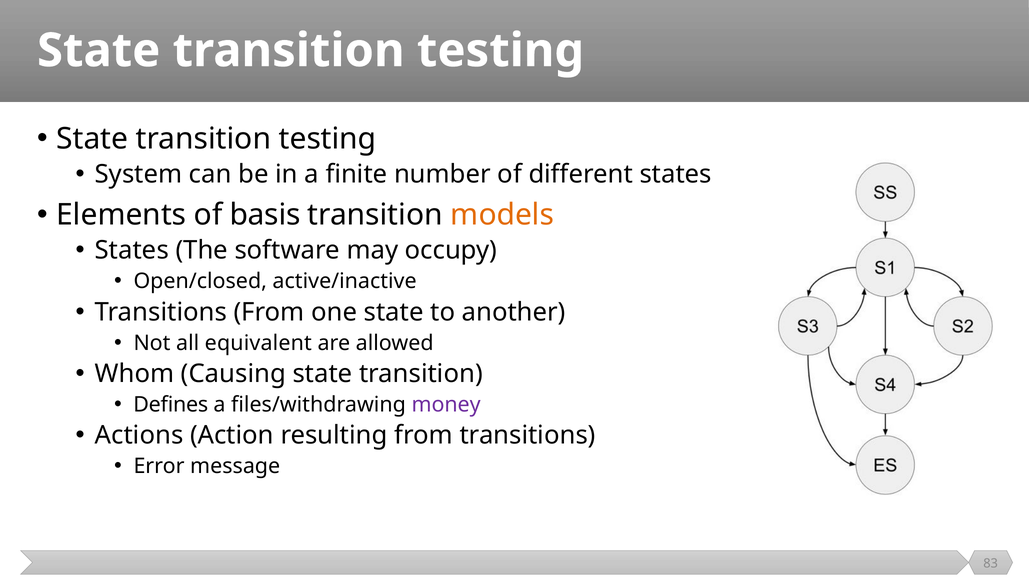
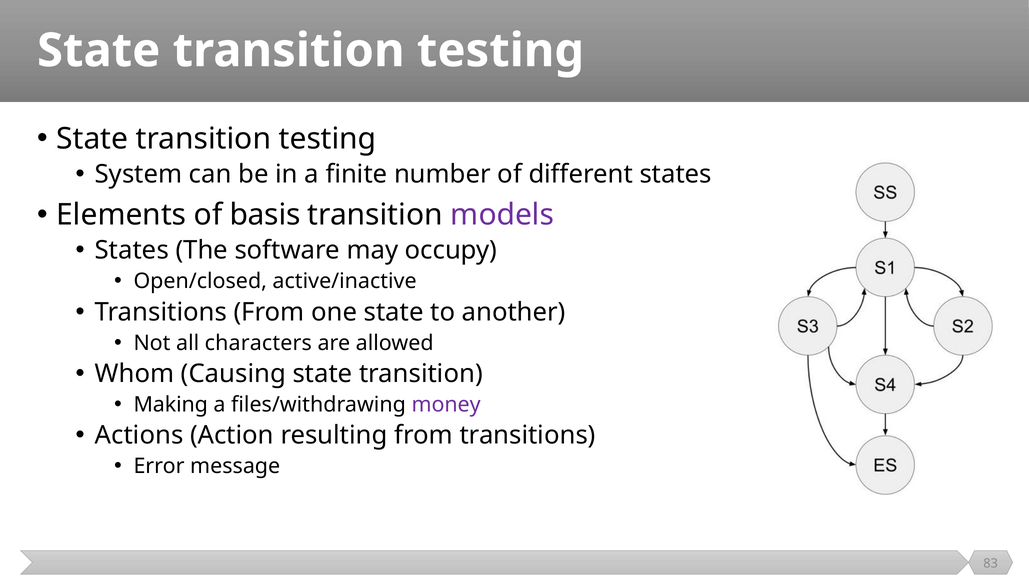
models colour: orange -> purple (502, 215)
equivalent: equivalent -> characters (258, 343)
Defines: Defines -> Making (171, 404)
